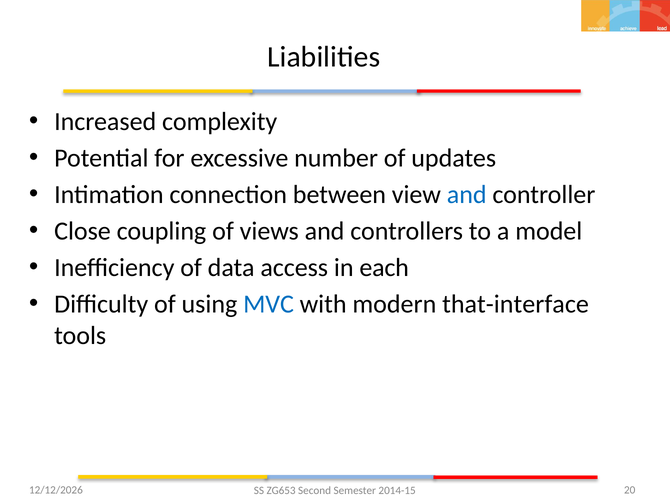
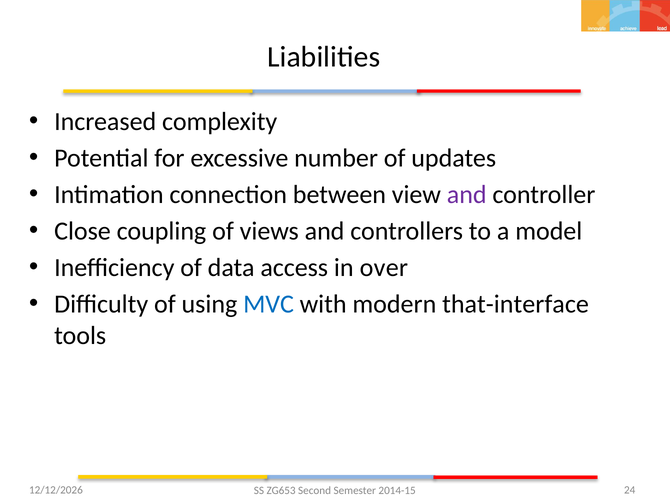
and colour: blue -> purple (467, 194)
each: each -> over (384, 267)
20: 20 -> 24 (630, 490)
